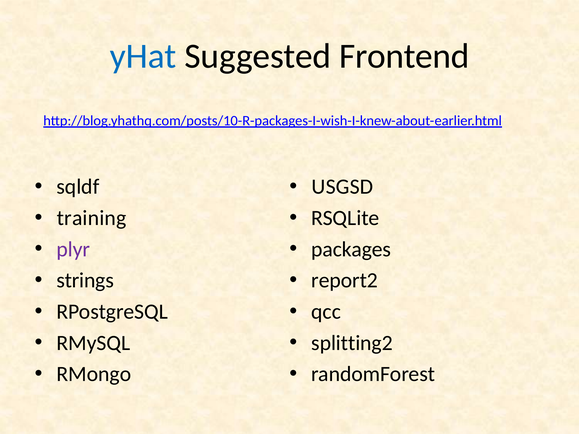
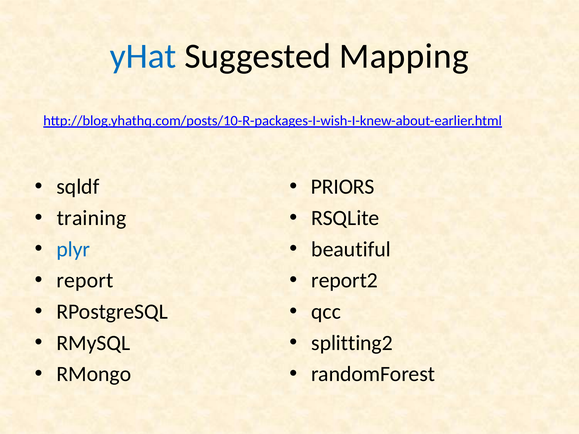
Frontend: Frontend -> Mapping (404, 56)
USGSD: USGSD -> PRIORS (343, 187)
plyr colour: purple -> blue (73, 249)
packages: packages -> beautiful (351, 249)
strings: strings -> report (85, 281)
